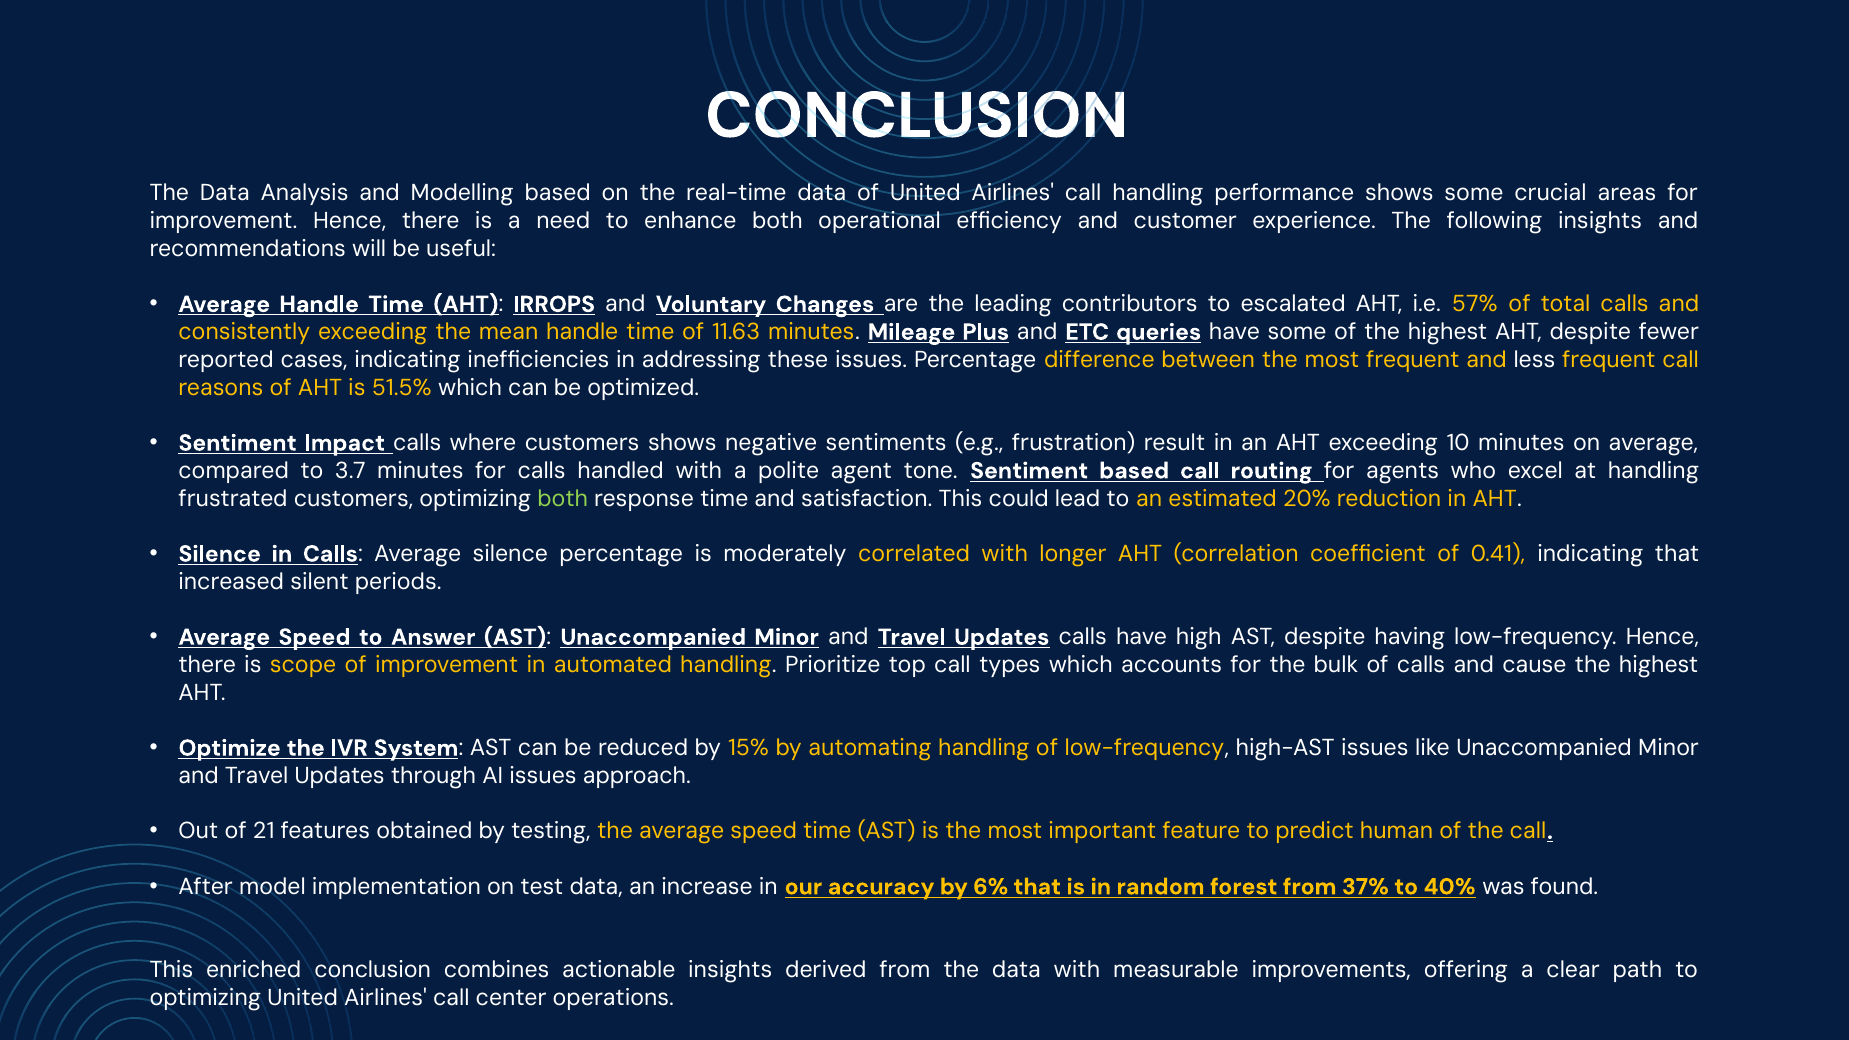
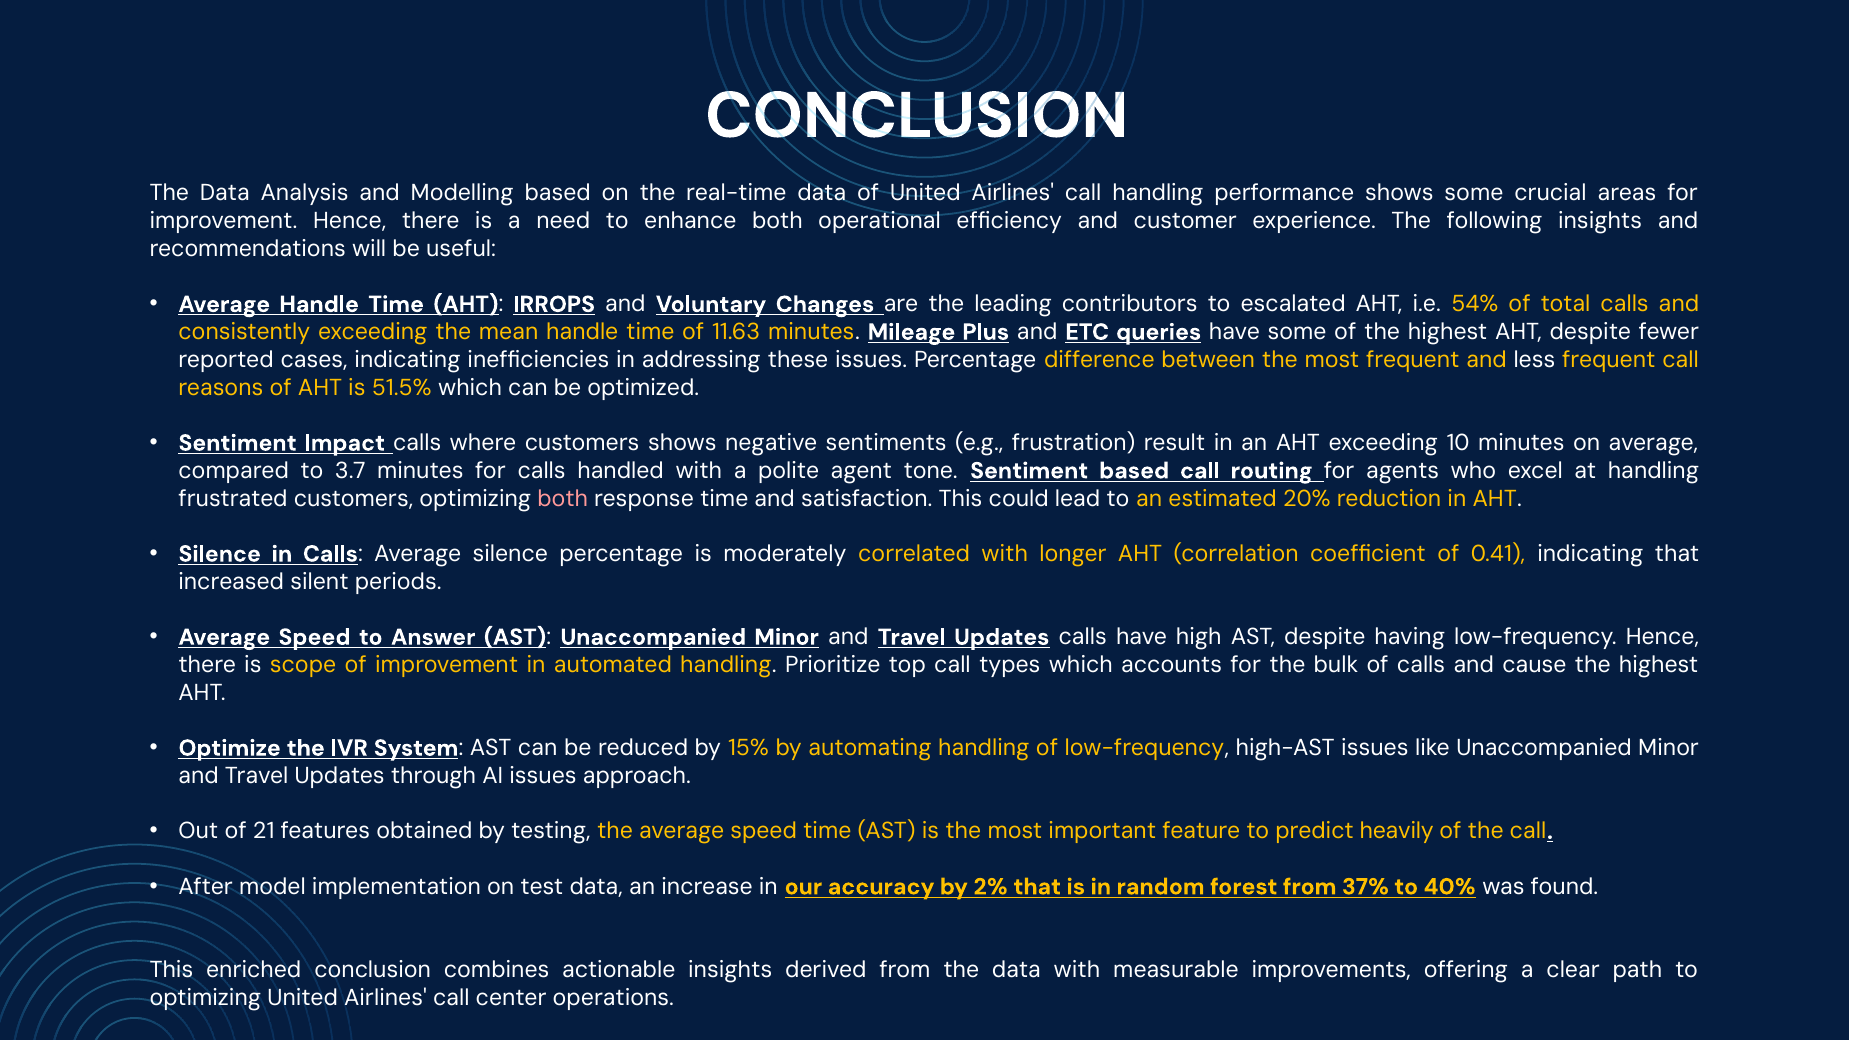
57%: 57% -> 54% (1475, 304)
both colour: light green -> pink (563, 498)
human: human -> heavily (1397, 831)
6%: 6% -> 2% (991, 887)
